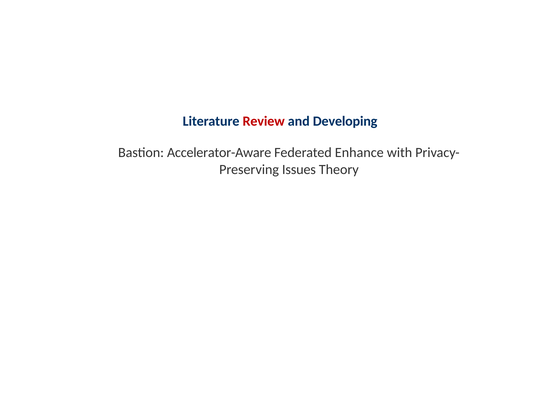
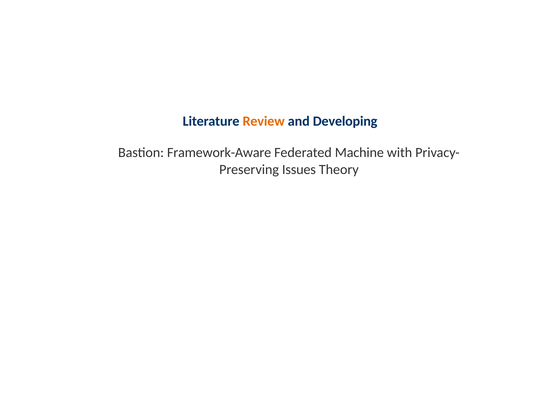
Review colour: red -> orange (264, 121)
Accelerator-Aware: Accelerator-Aware -> Framework-Aware (219, 153)
Enhance: Enhance -> Machine (359, 153)
